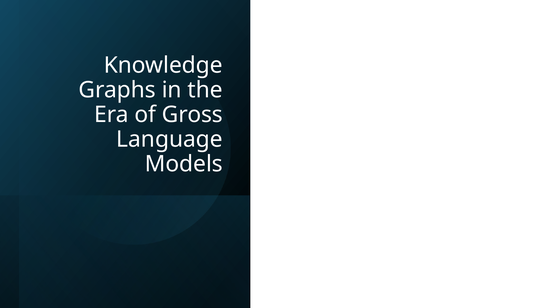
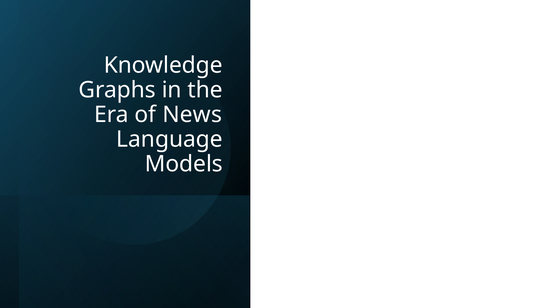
Gross: Gross -> News (192, 115)
